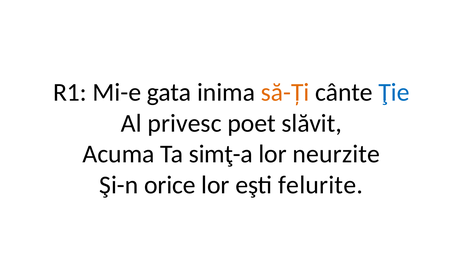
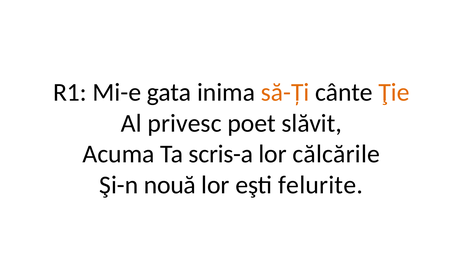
Ţie colour: blue -> orange (394, 93)
simţ-a: simţ-a -> scris-a (221, 154)
neurzite: neurzite -> călcările (336, 154)
orice: orice -> nouă (170, 185)
